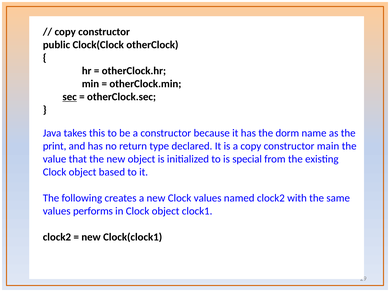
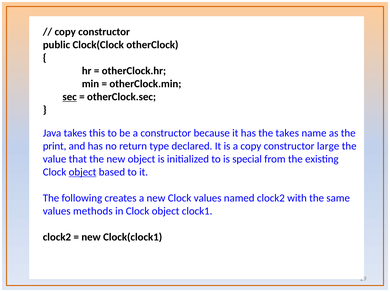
the dorm: dorm -> takes (287, 133)
main: main -> large (328, 146)
object underline: none -> present (83, 172)
performs: performs -> methods (93, 211)
